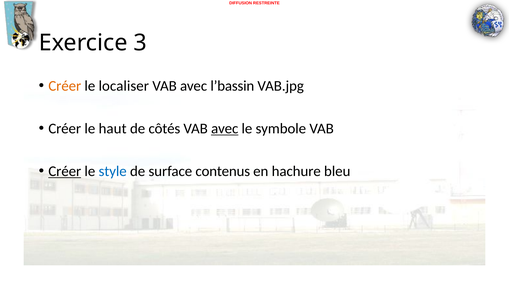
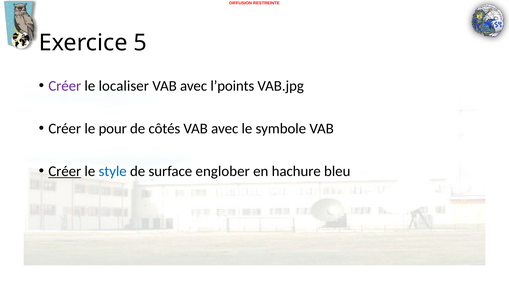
3: 3 -> 5 (140, 43)
Créer colour: orange -> purple (65, 86)
l’bassin: l’bassin -> l’points (232, 86)
haut: haut -> pour (113, 129)
avec underline: present -> none (225, 129)
contenus: contenus -> englober (223, 171)
